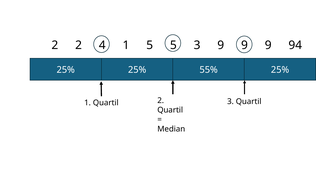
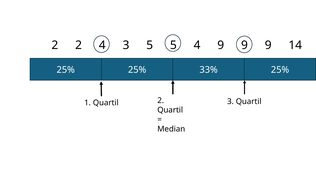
4 1: 1 -> 3 (126, 45)
5 3: 3 -> 4 (197, 45)
94: 94 -> 14 (295, 45)
55%: 55% -> 33% (209, 70)
